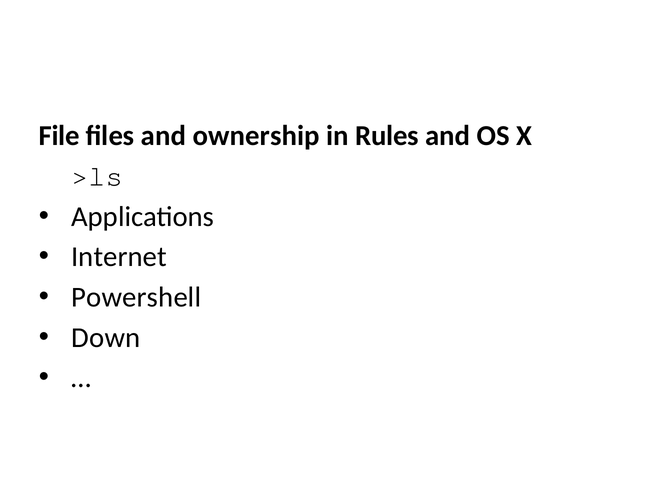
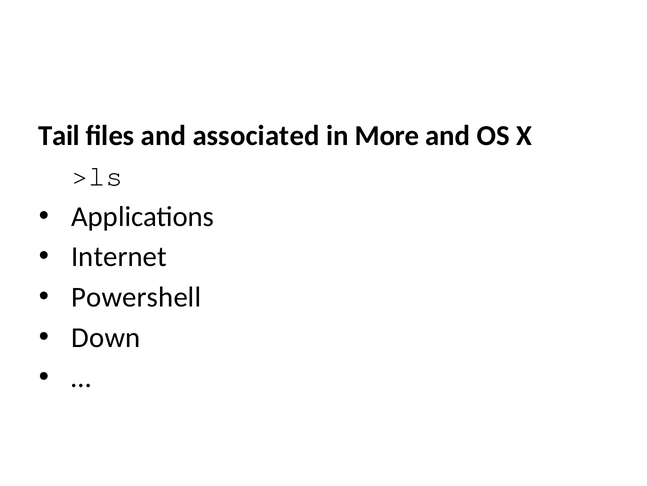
File: File -> Tail (59, 136)
ownership: ownership -> associated (256, 136)
Rules: Rules -> More (387, 136)
